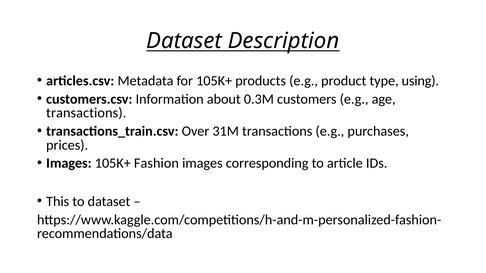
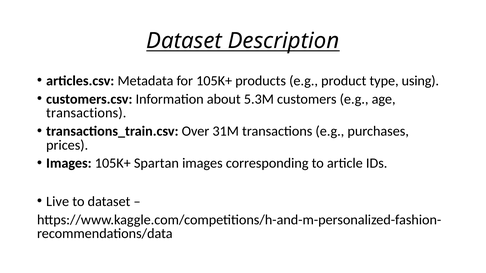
0.3M: 0.3M -> 5.3M (259, 99)
Fashion: Fashion -> Spartan (156, 164)
This: This -> Live (58, 202)
